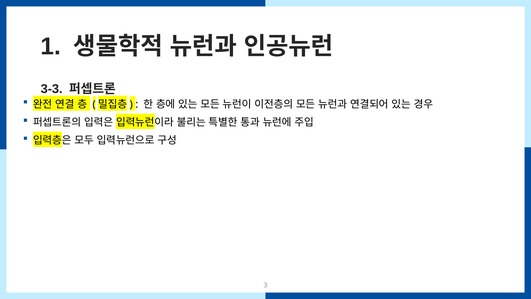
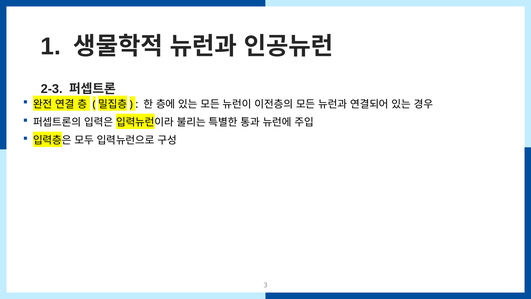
3-3: 3-3 -> 2-3 (52, 89)
